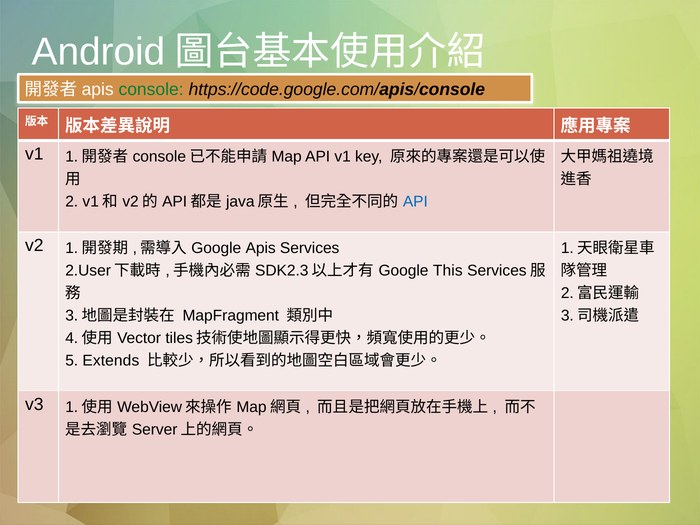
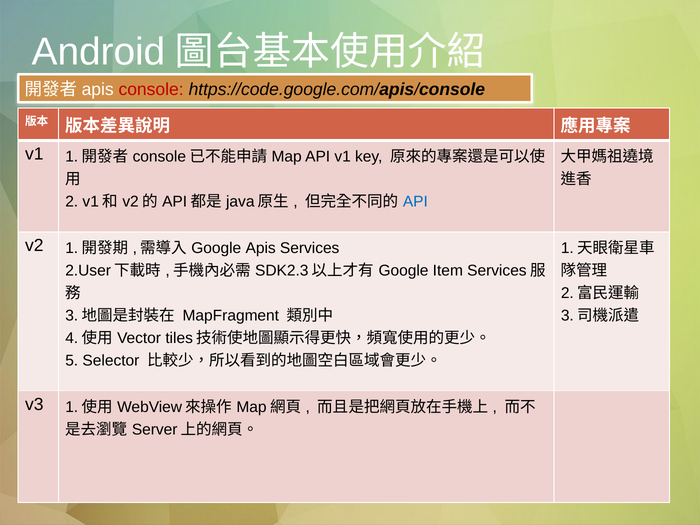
console colour: green -> red (151, 89)
This: This -> Item (448, 271)
Extends: Extends -> Selector (111, 360)
